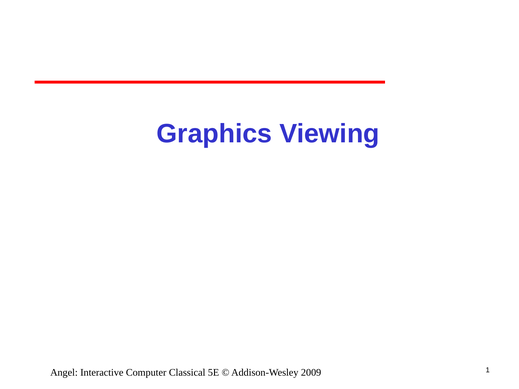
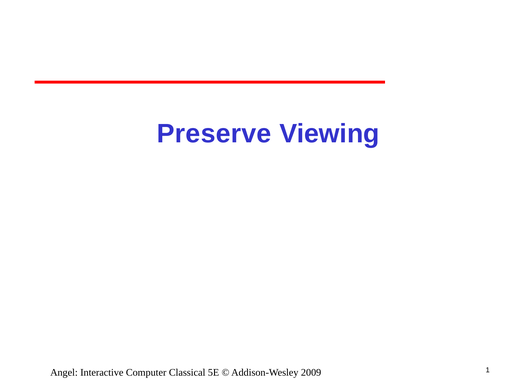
Graphics: Graphics -> Preserve (214, 134)
